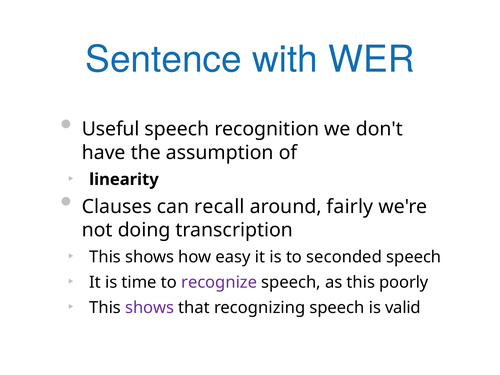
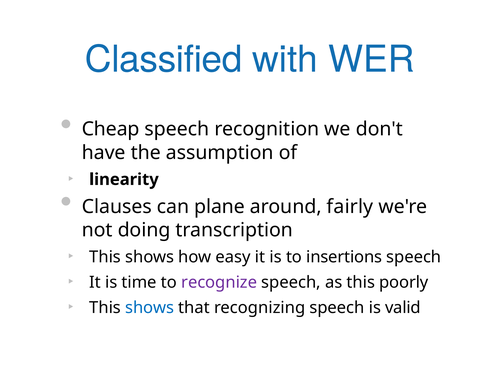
Sentence: Sentence -> Classified (164, 59)
Useful: Useful -> Cheap (111, 129)
recall: recall -> plane (220, 207)
seconded: seconded -> insertions (344, 257)
shows colour: purple -> blue (150, 308)
